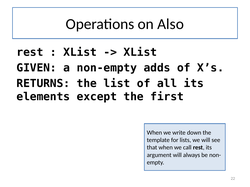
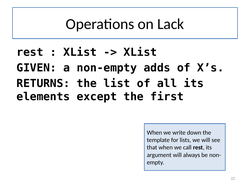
Also: Also -> Lack (171, 24)
